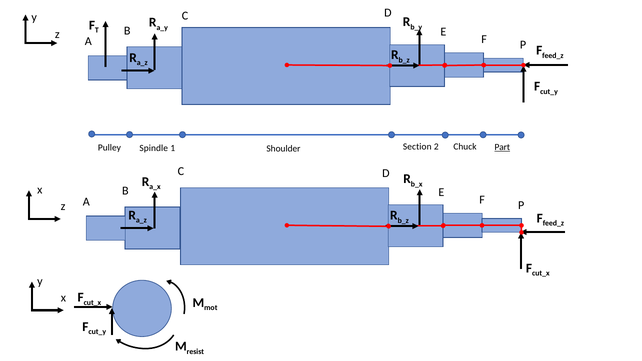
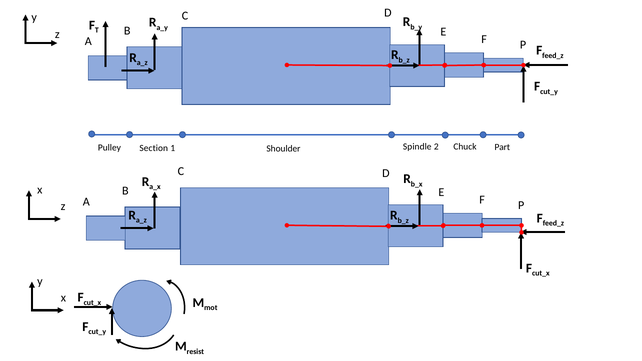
Spindle: Spindle -> Section (154, 148)
Section: Section -> Spindle (417, 147)
Part underline: present -> none (502, 147)
